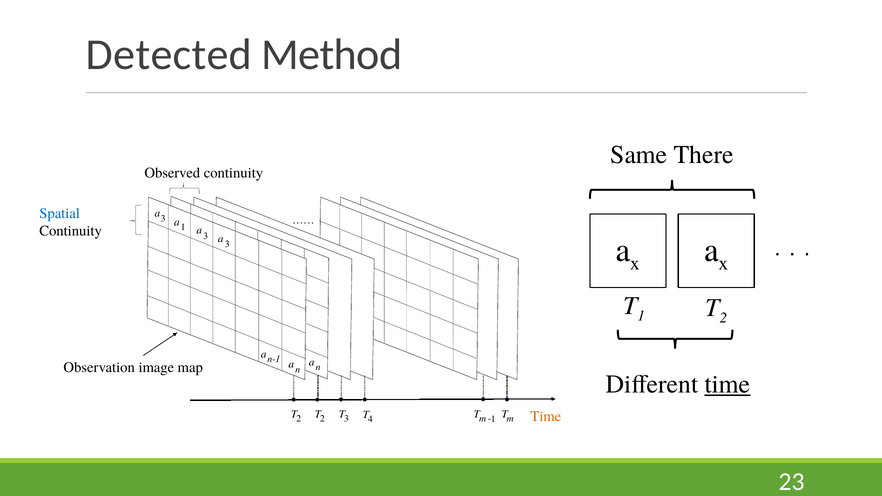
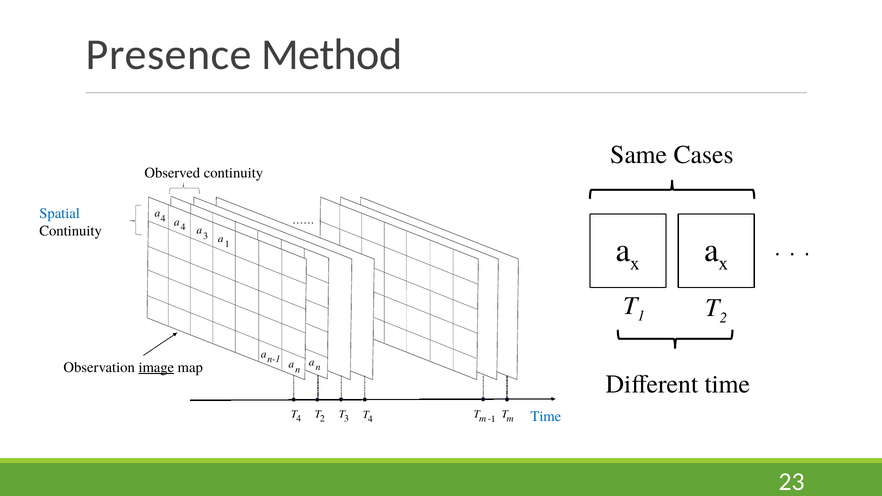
Detected: Detected -> Presence (169, 55)
There: There -> Cases (704, 155)
3: 3 -> 4 (163, 218)
1: 1 -> 4 (183, 227)
3 a 3: 3 -> 1 (227, 244)
image underline: none -> present (156, 367)
time underline: present -> none (727, 384)
2: 2 -> 4 (299, 419)
Time colour: orange -> blue (546, 416)
